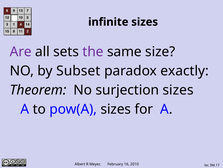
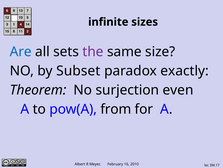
Are colour: purple -> blue (21, 52)
surjection sizes: sizes -> even (178, 90)
pow(A sizes: sizes -> from (116, 109)
